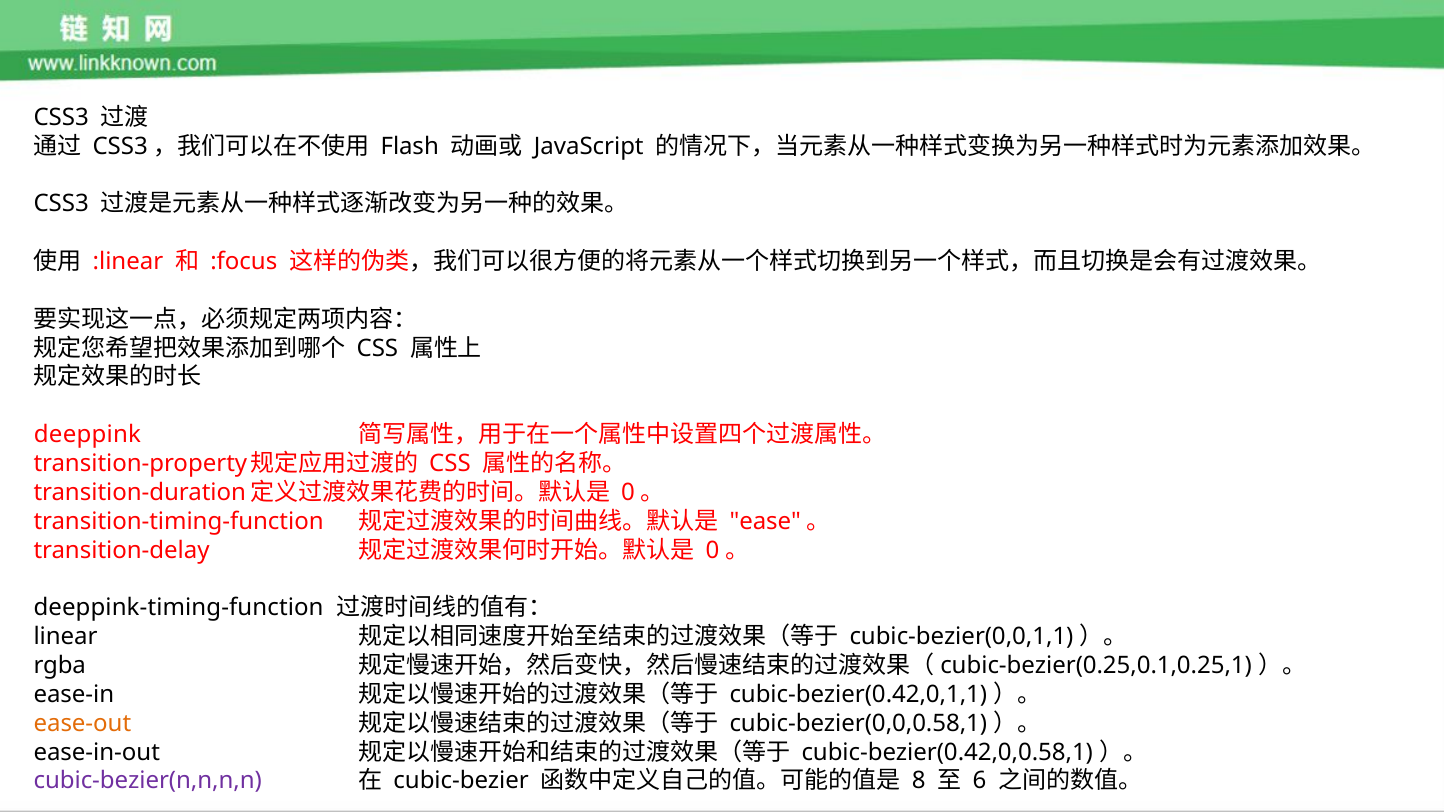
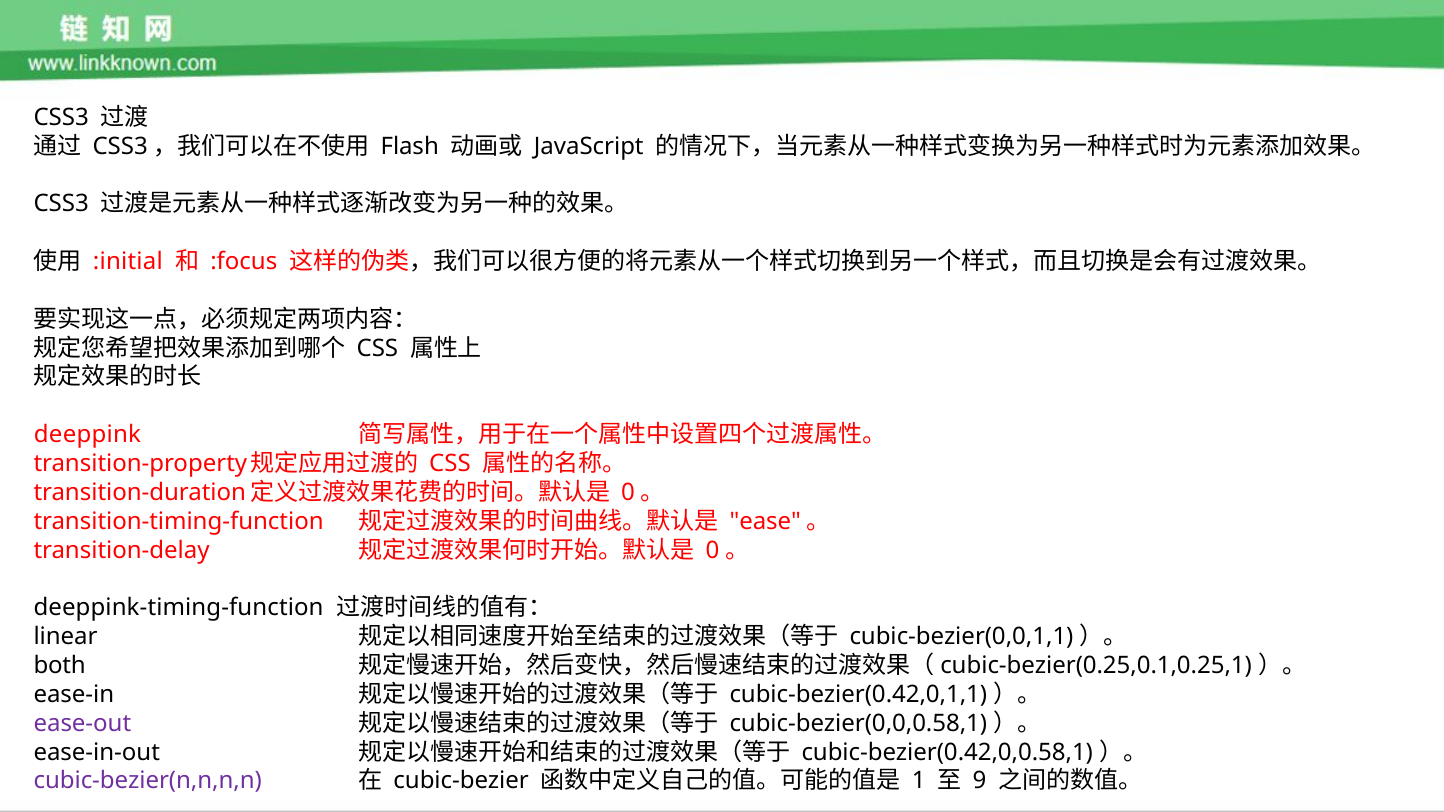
:linear: :linear -> :initial (128, 262)
rgba: rgba -> both (60, 666)
ease-out colour: orange -> purple (82, 724)
8: 8 -> 1 (919, 781)
6: 6 -> 9 (979, 781)
